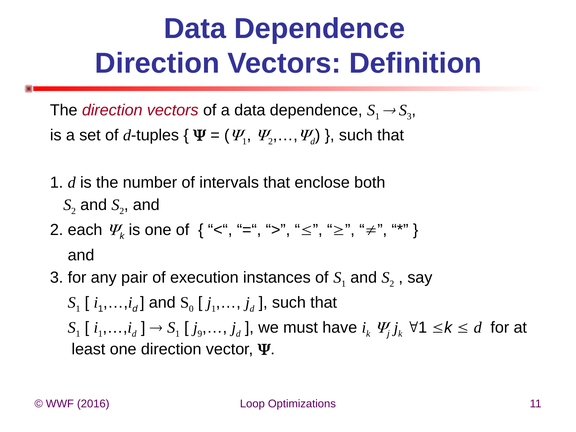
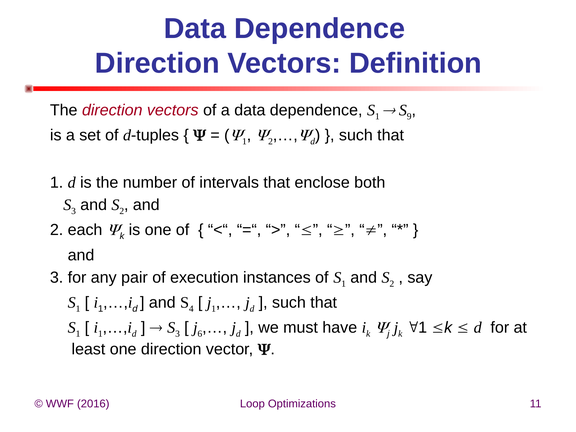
3: 3 -> 9 (409, 116)
2: 2 -> 3 (74, 211)
0: 0 -> 4 (191, 309)
1: 1 -> 3 (178, 334)
9: 9 -> 6 (200, 334)
